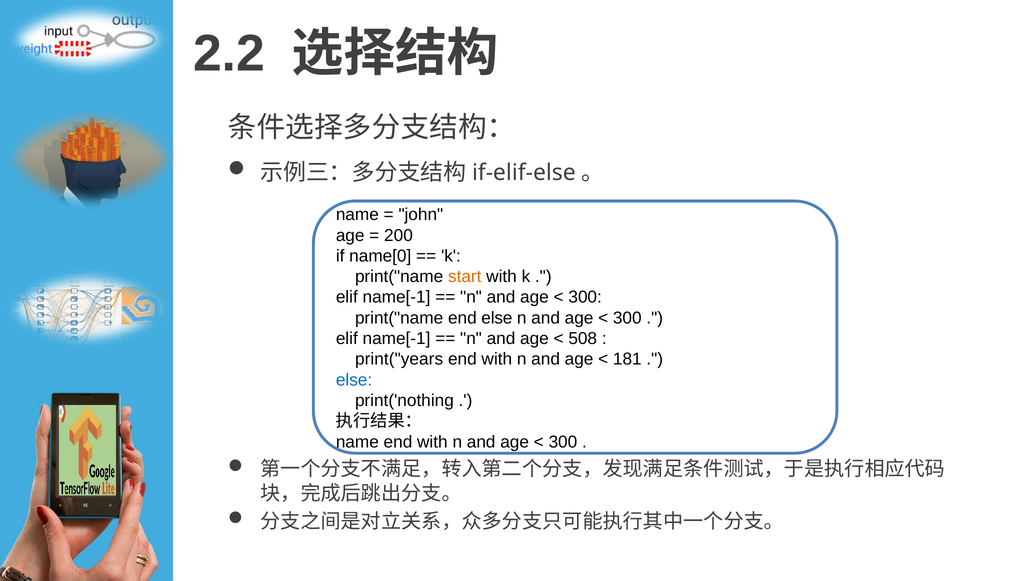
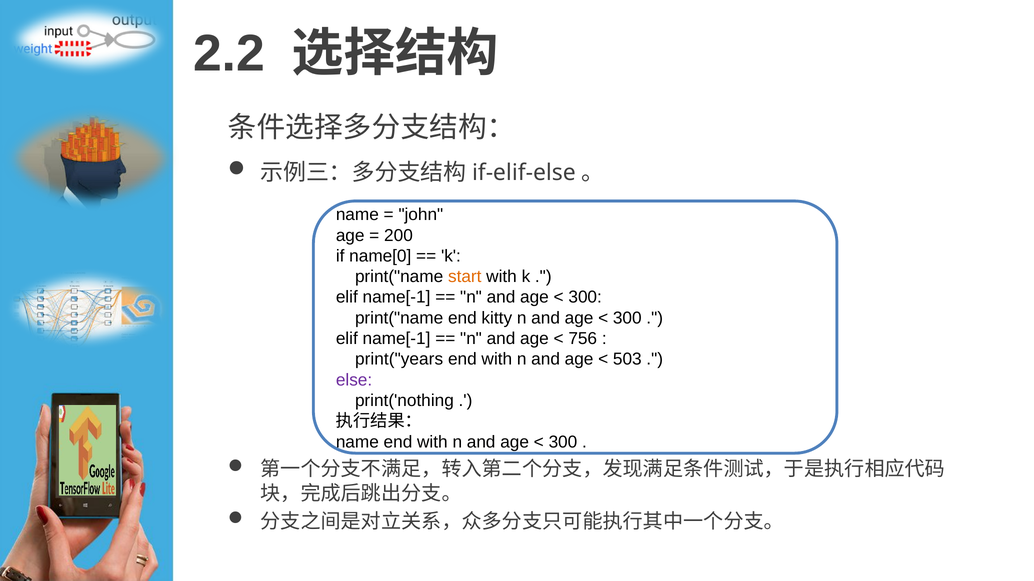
end else: else -> kitty (497, 318)
508: 508 -> 756 (583, 339)
181: 181 -> 503 (627, 360)
else colour: blue -> purple (354, 380)
